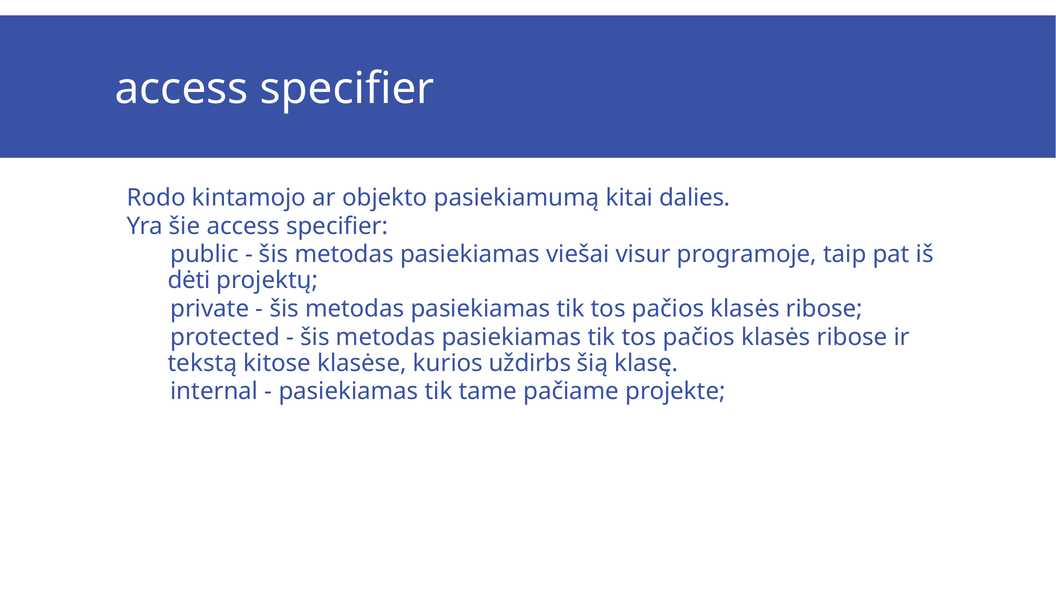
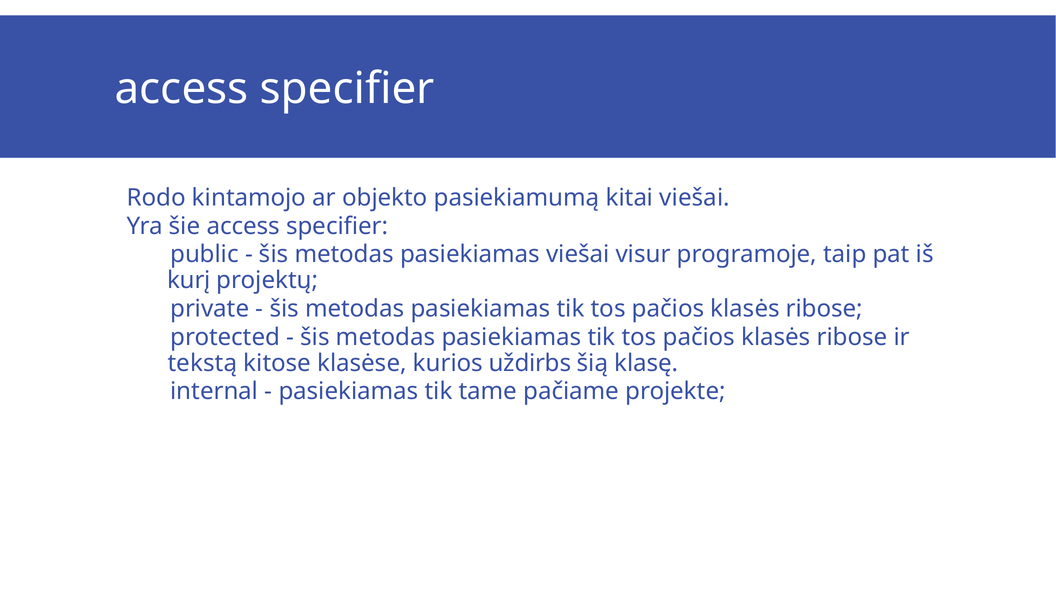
kitai dalies: dalies -> viešai (695, 198)
dėti: dėti -> kurį (189, 280)
